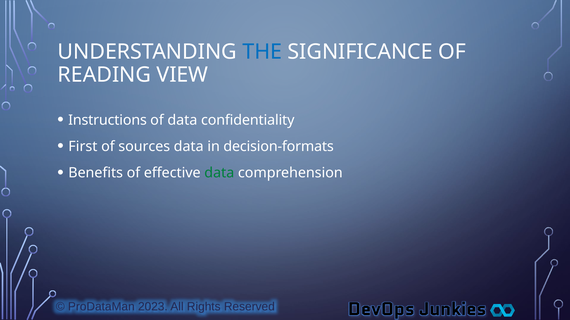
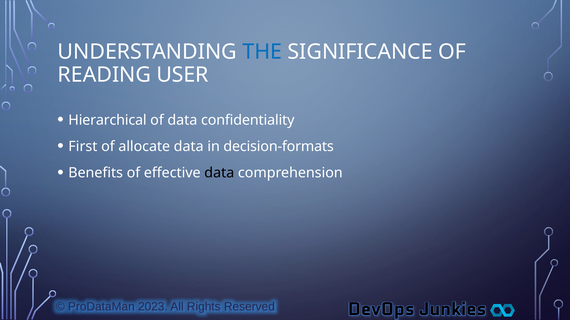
VIEW: VIEW -> USER (182, 75)
Instructions: Instructions -> Hierarchical (108, 120)
sources: sources -> allocate (144, 147)
data colour: green -> black (219, 173)
